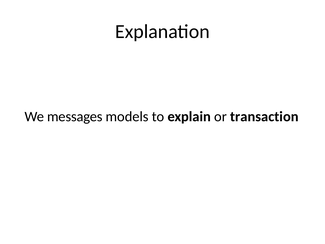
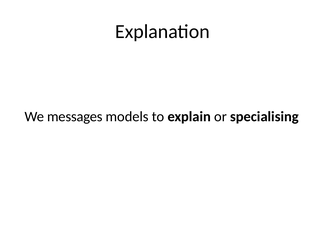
transaction: transaction -> specialising (264, 117)
